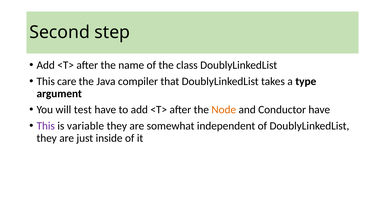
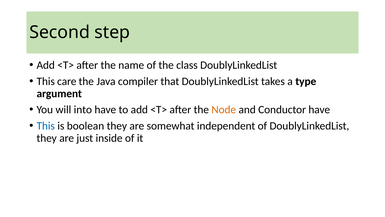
test: test -> into (83, 110)
This colour: purple -> blue (46, 126)
variable: variable -> boolean (86, 126)
